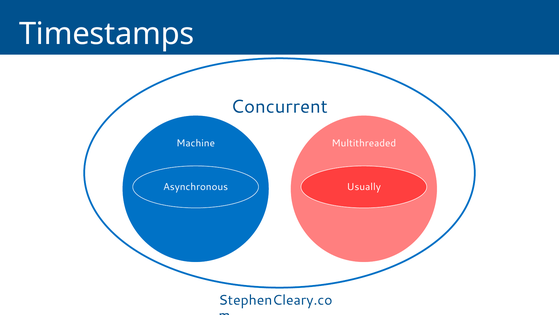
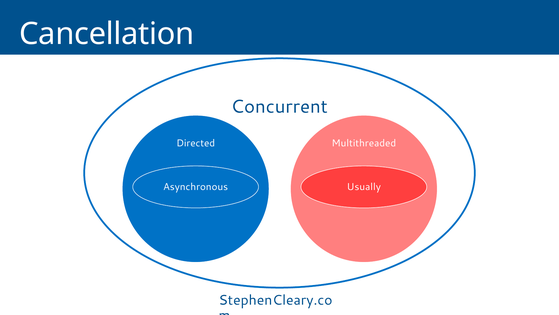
Timestamps: Timestamps -> Cancellation (107, 34)
Machine: Machine -> Directed (196, 143)
